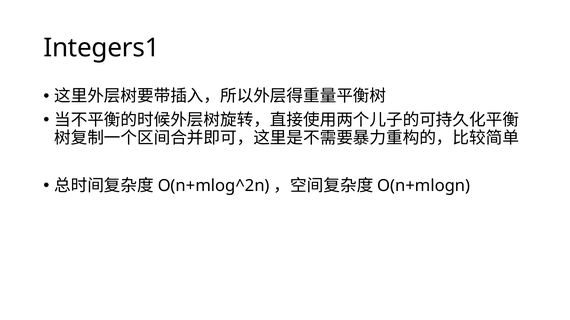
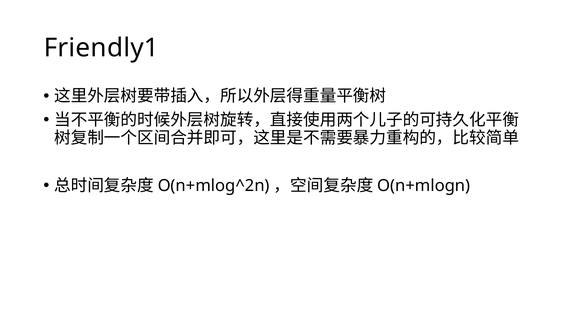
Integers1: Integers1 -> Friendly1 (101, 48)
